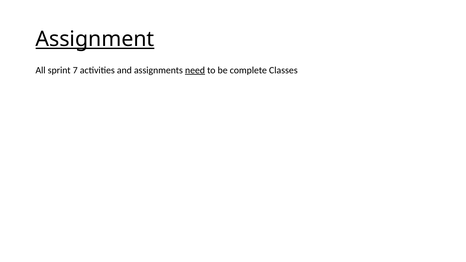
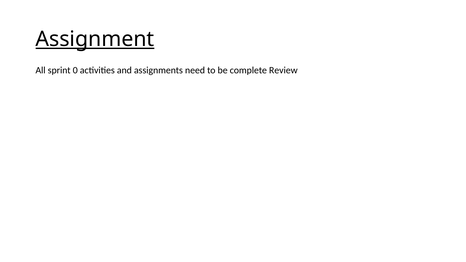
7: 7 -> 0 (75, 70)
need underline: present -> none (195, 70)
Classes: Classes -> Review (283, 70)
